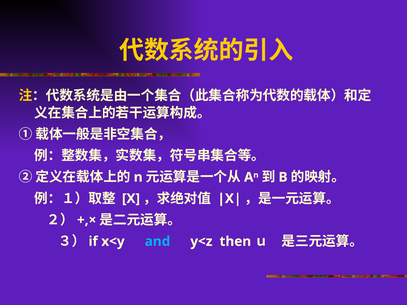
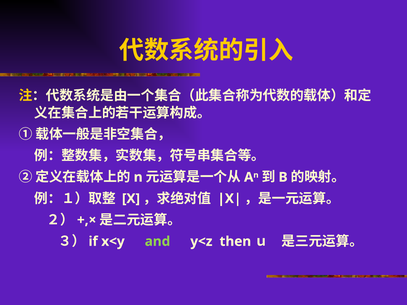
and colour: light blue -> light green (157, 242)
